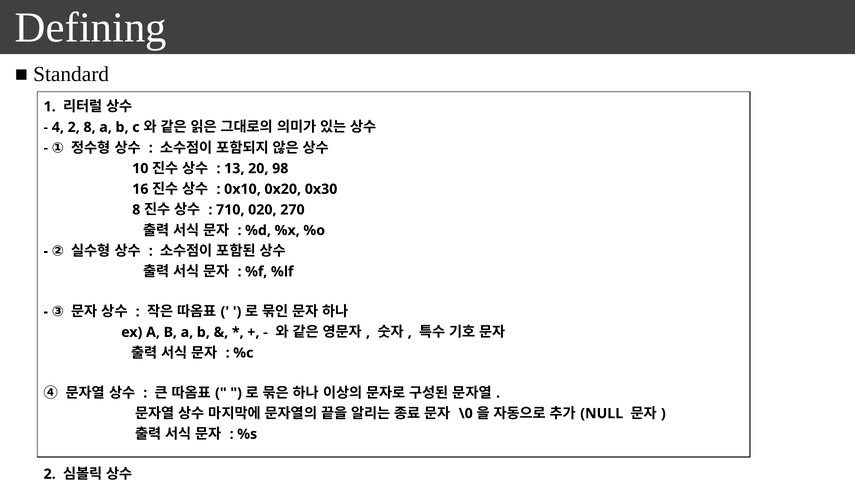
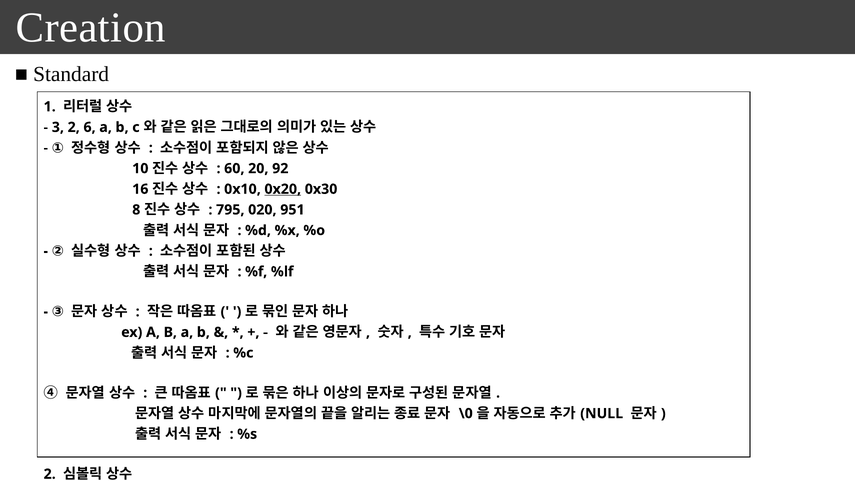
Defining: Defining -> Creation (91, 28)
4: 4 -> 3 (58, 127)
2 8: 8 -> 6 (90, 127)
13: 13 -> 60 (234, 168)
98: 98 -> 92 (280, 168)
0x20 underline: none -> present (283, 189)
710: 710 -> 795 (230, 210)
270: 270 -> 951 (292, 210)
